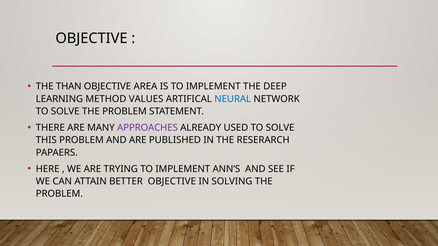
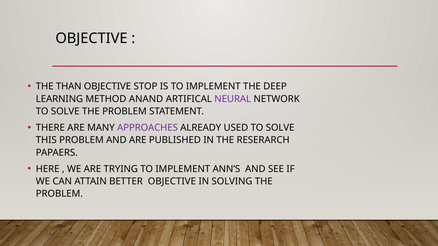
AREA: AREA -> STOP (146, 87)
VALUES: VALUES -> ANAND (146, 99)
NEURAL colour: blue -> purple (233, 99)
